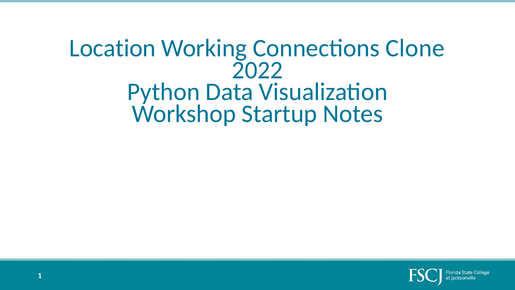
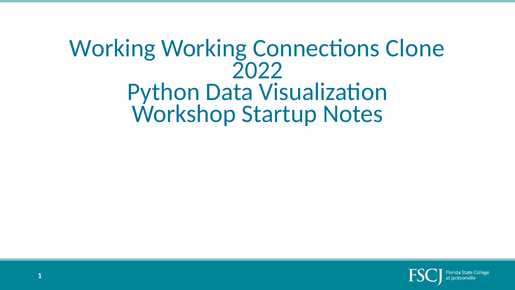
Location: Location -> Working (113, 48)
